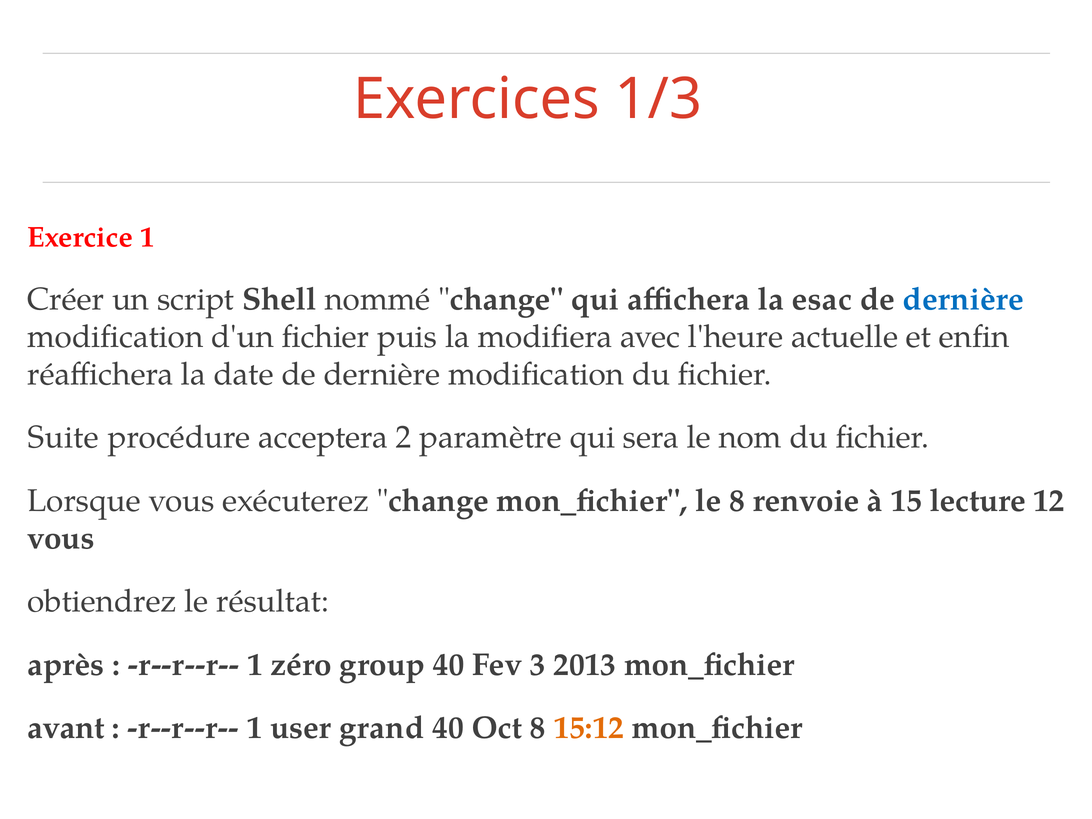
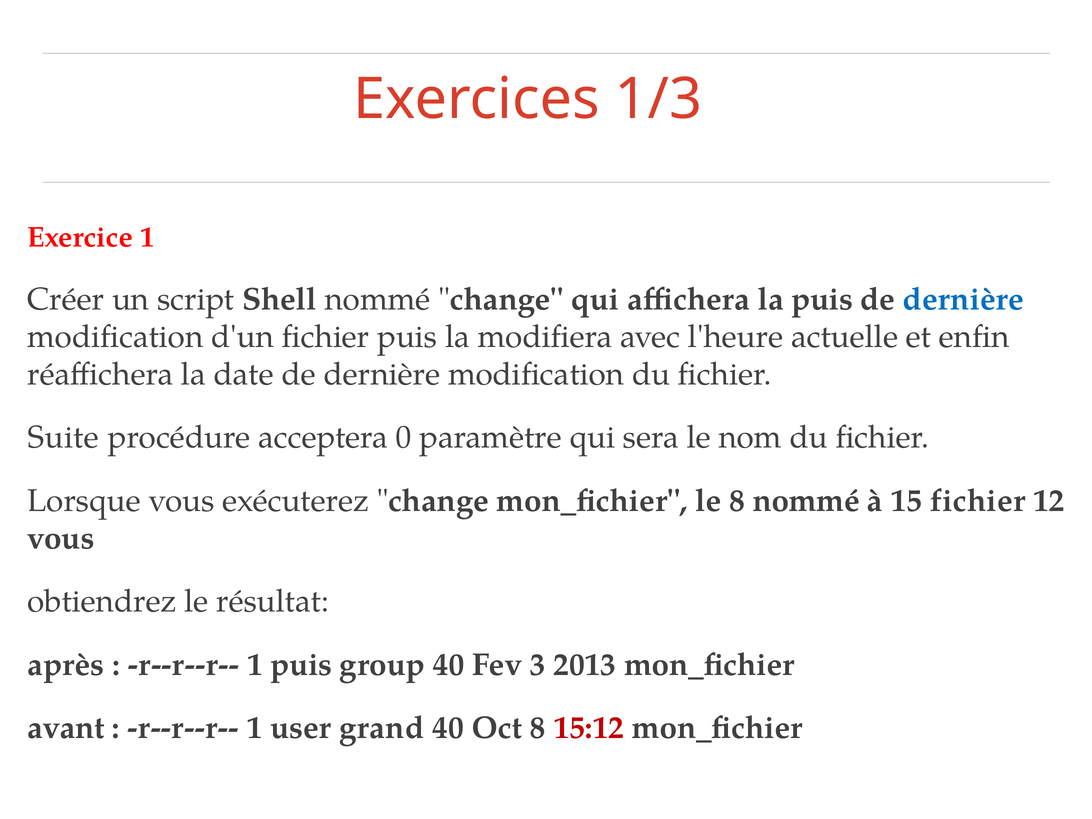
la esac: esac -> puis (822, 299)
2: 2 -> 0 (404, 438)
8 renvoie: renvoie -> nommé (806, 501)
15 lecture: lecture -> fichier (978, 501)
1 zéro: zéro -> puis (301, 665)
15:12 colour: orange -> red (589, 728)
